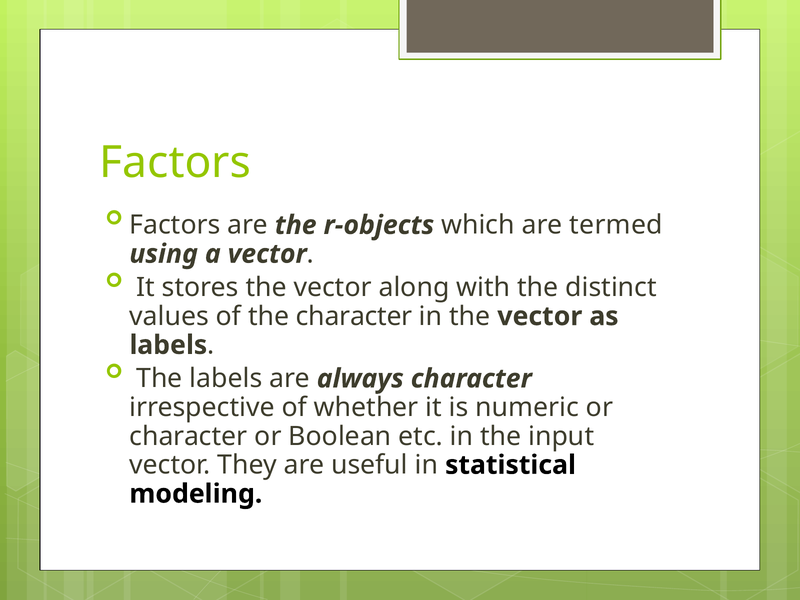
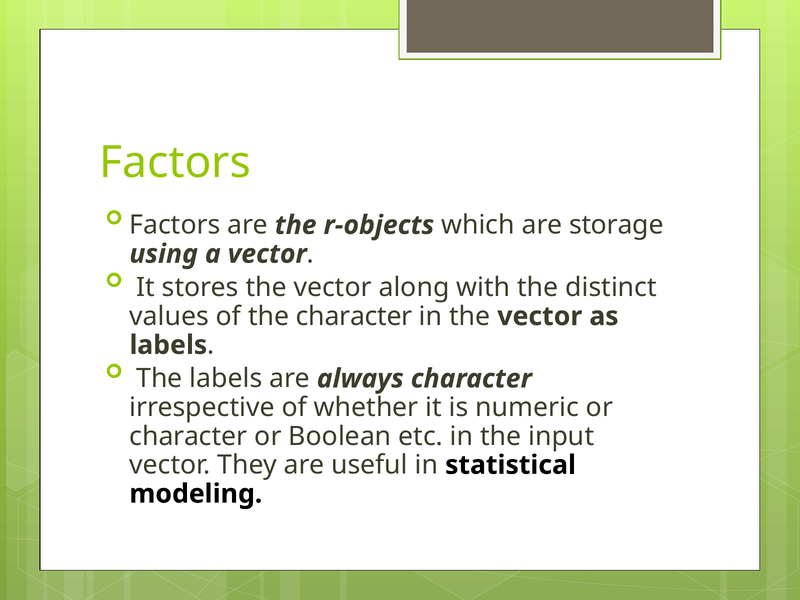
termed: termed -> storage (616, 225)
